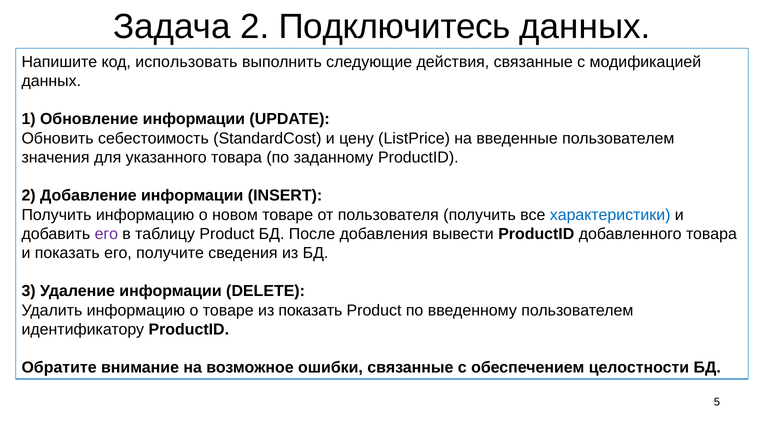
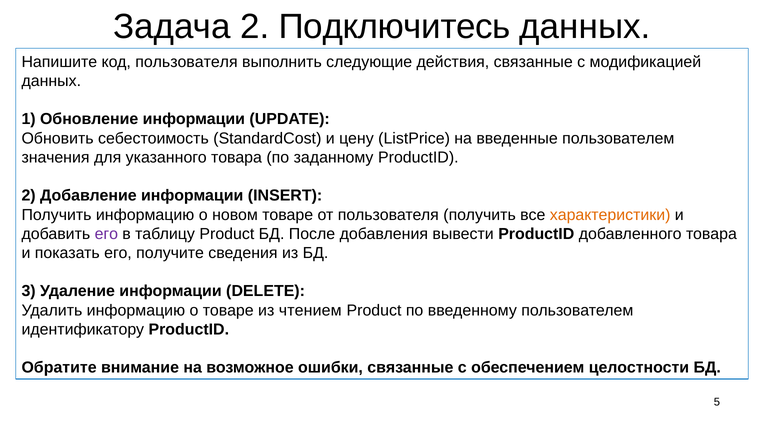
код использовать: использовать -> пользователя (186, 62)
характеристики colour: blue -> orange (610, 215)
из показать: показать -> чтением (310, 310)
